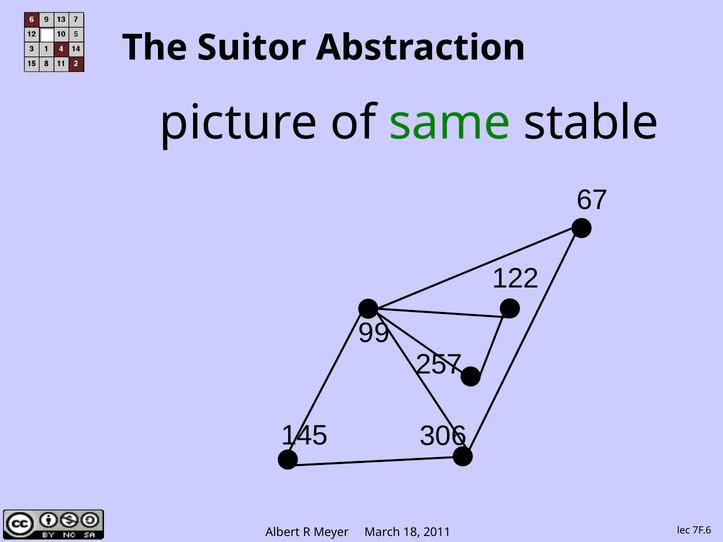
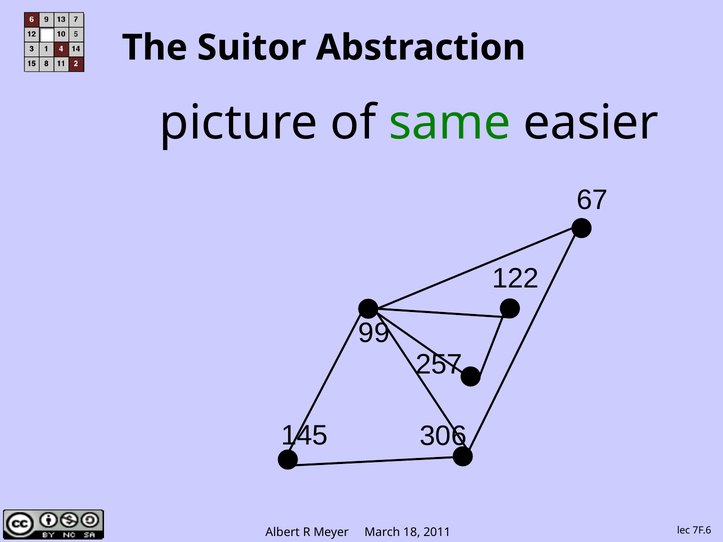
stable: stable -> easier (591, 123)
